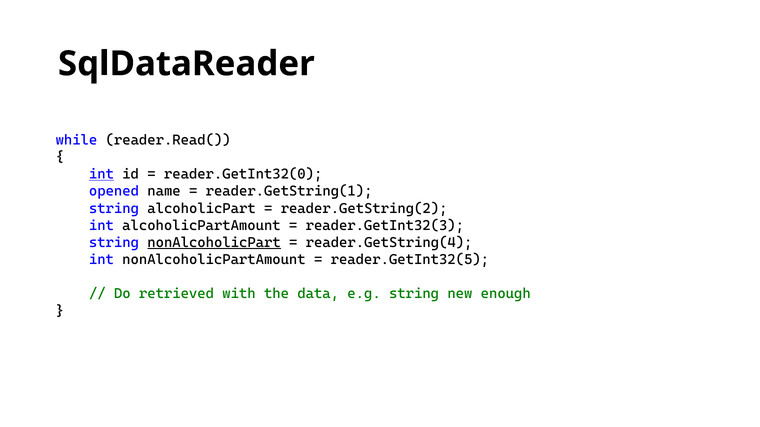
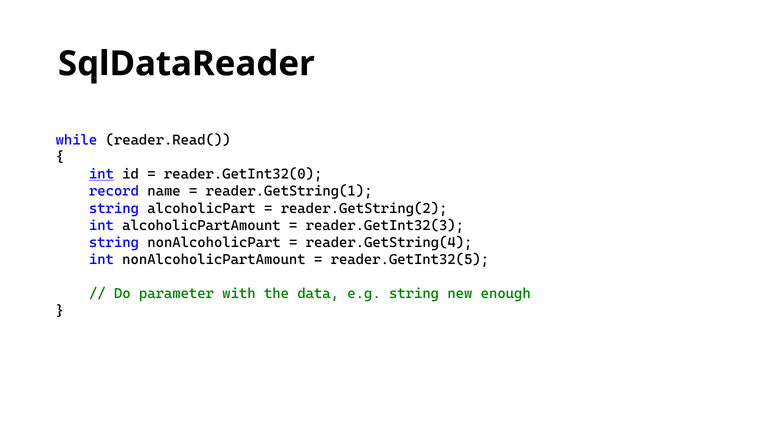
opened: opened -> record (114, 191)
nonAlcoholicPart underline: present -> none (214, 243)
retrieved: retrieved -> parameter (176, 294)
